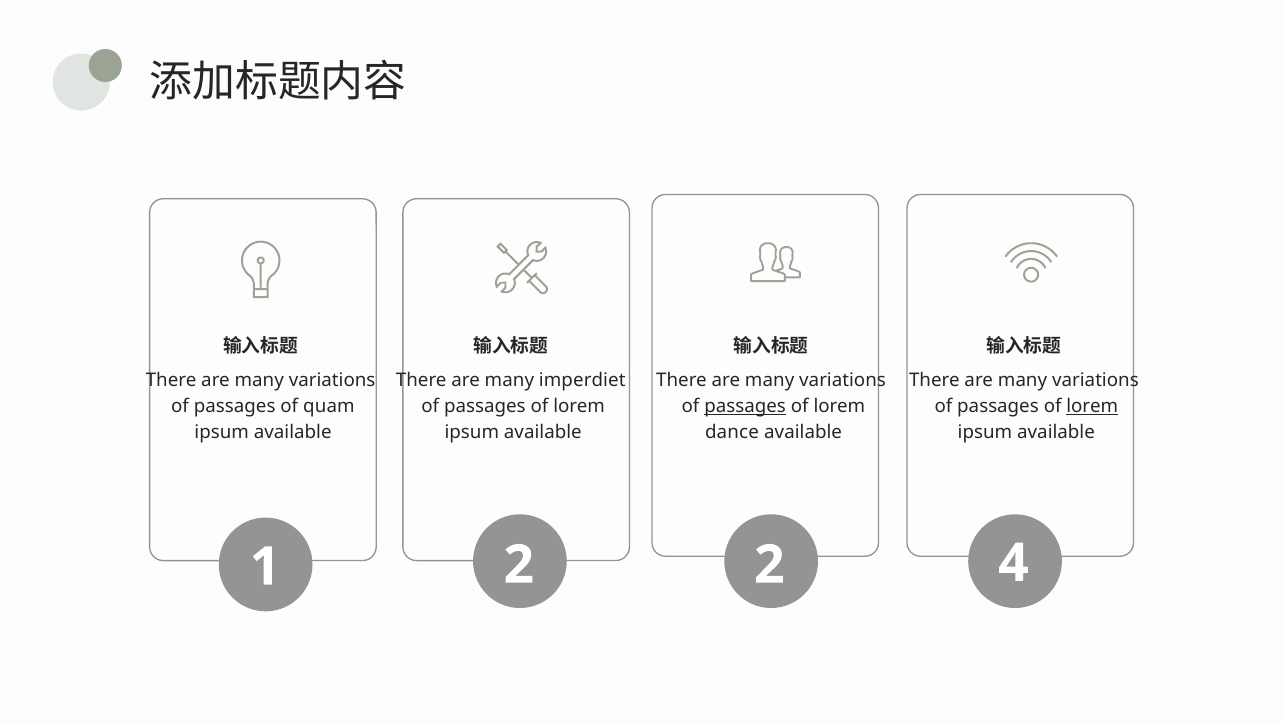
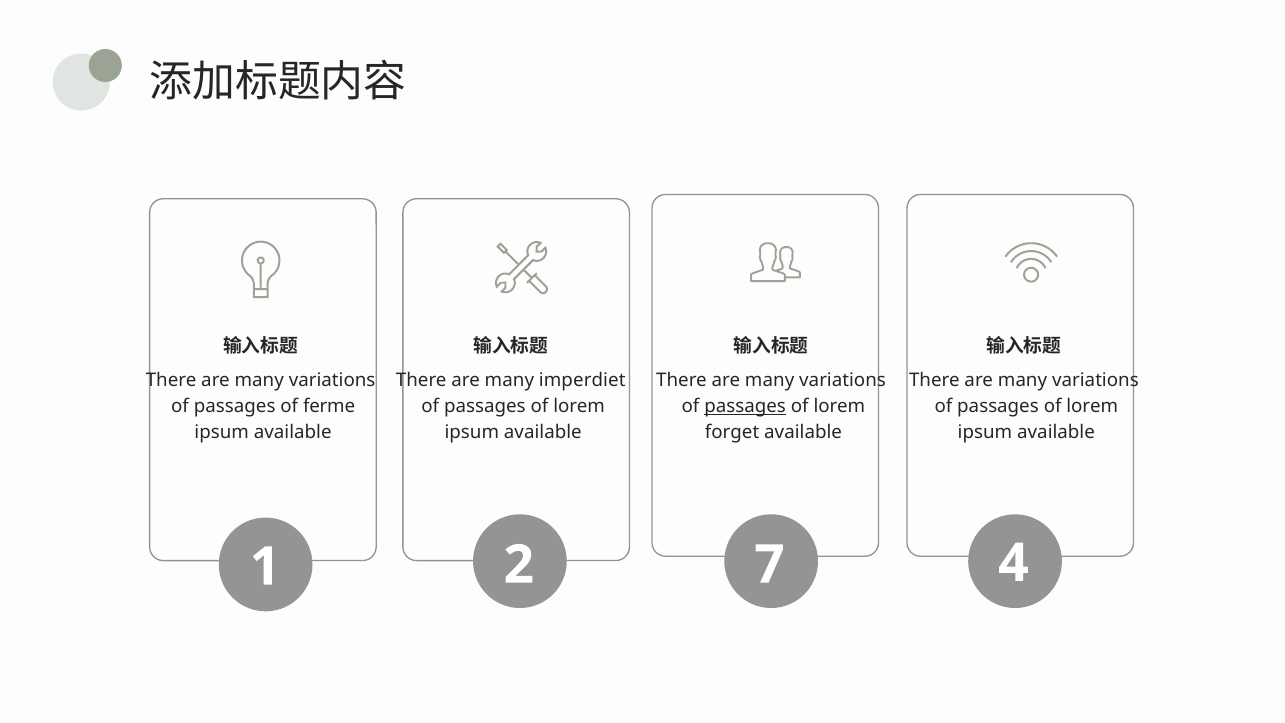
quam: quam -> ferme (329, 406)
lorem underline: present -> none (1092, 406)
dance: dance -> forget (732, 432)
2 2: 2 -> 7 (769, 565)
